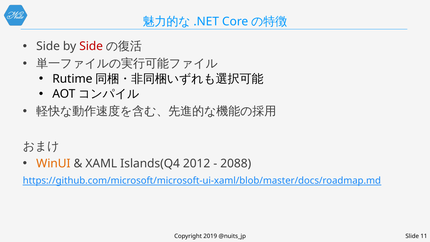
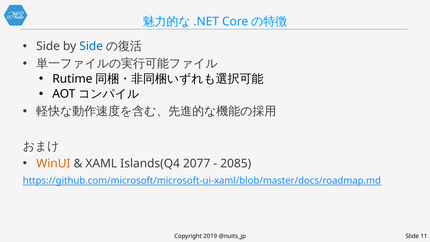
Side colour: red -> blue (91, 46)
2012: 2012 -> 2077 (197, 163)
2088: 2088 -> 2085 (236, 163)
